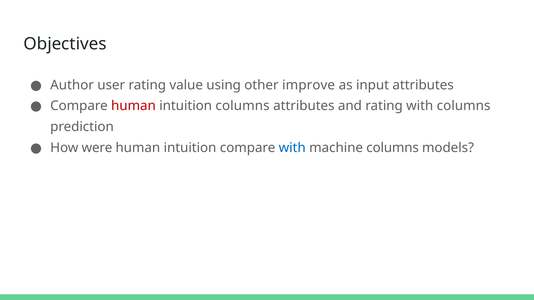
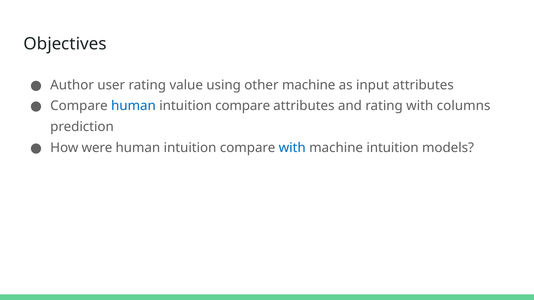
other improve: improve -> machine (309, 85)
human colour: red -> blue (133, 106)
columns: columns -> compare (243, 106)
machine columns: columns -> intuition (393, 148)
